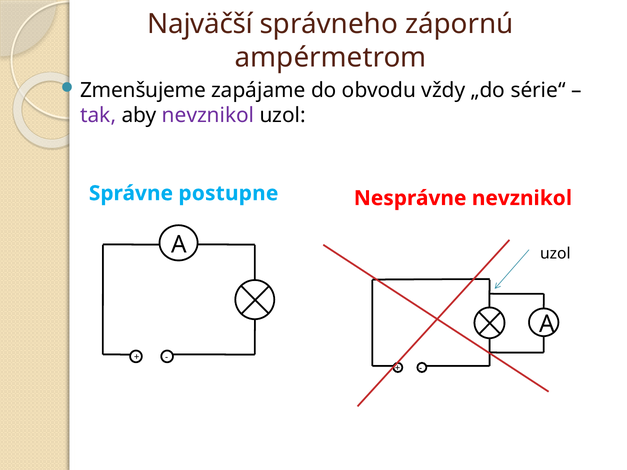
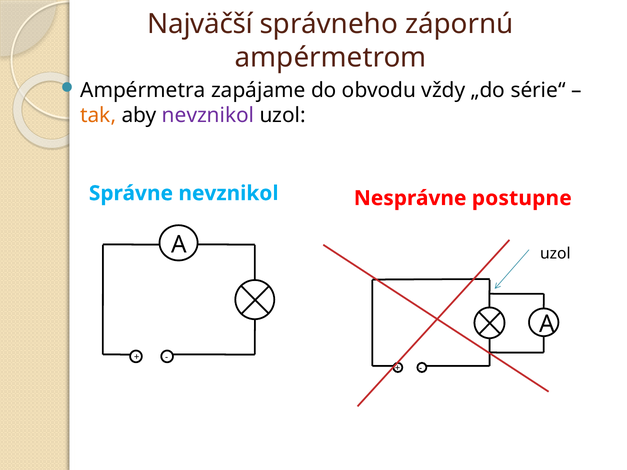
Zmenšujeme: Zmenšujeme -> Ampérmetra (143, 91)
tak colour: purple -> orange (98, 116)
Správne postupne: postupne -> nevznikol (228, 193)
Nesprávne nevznikol: nevznikol -> postupne (522, 198)
